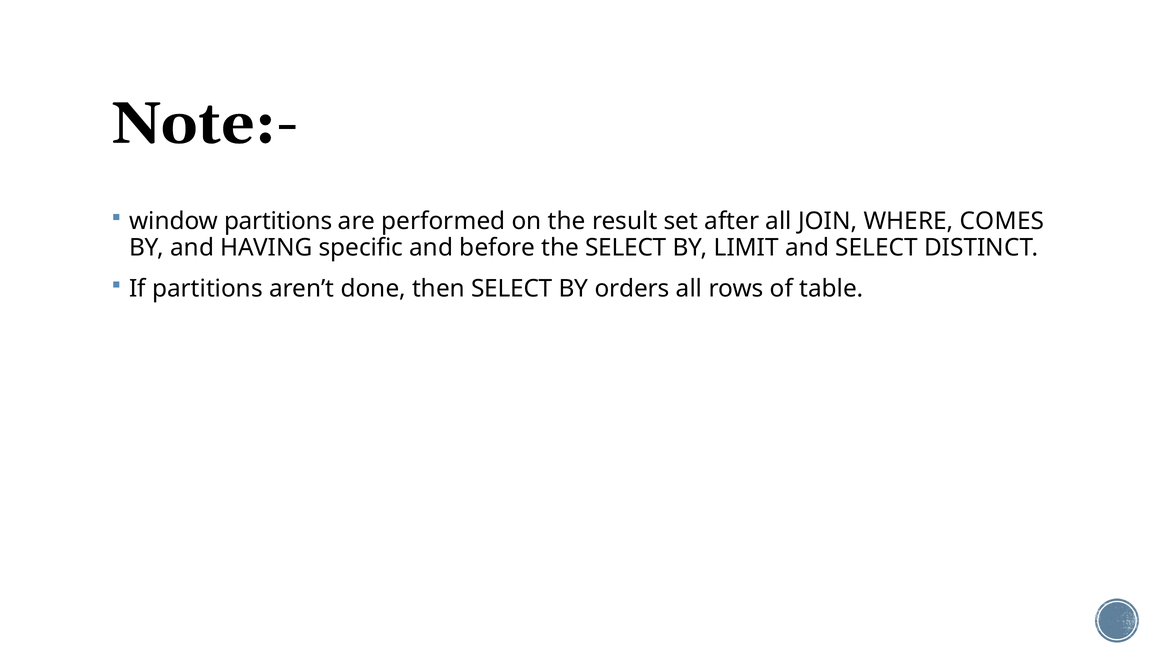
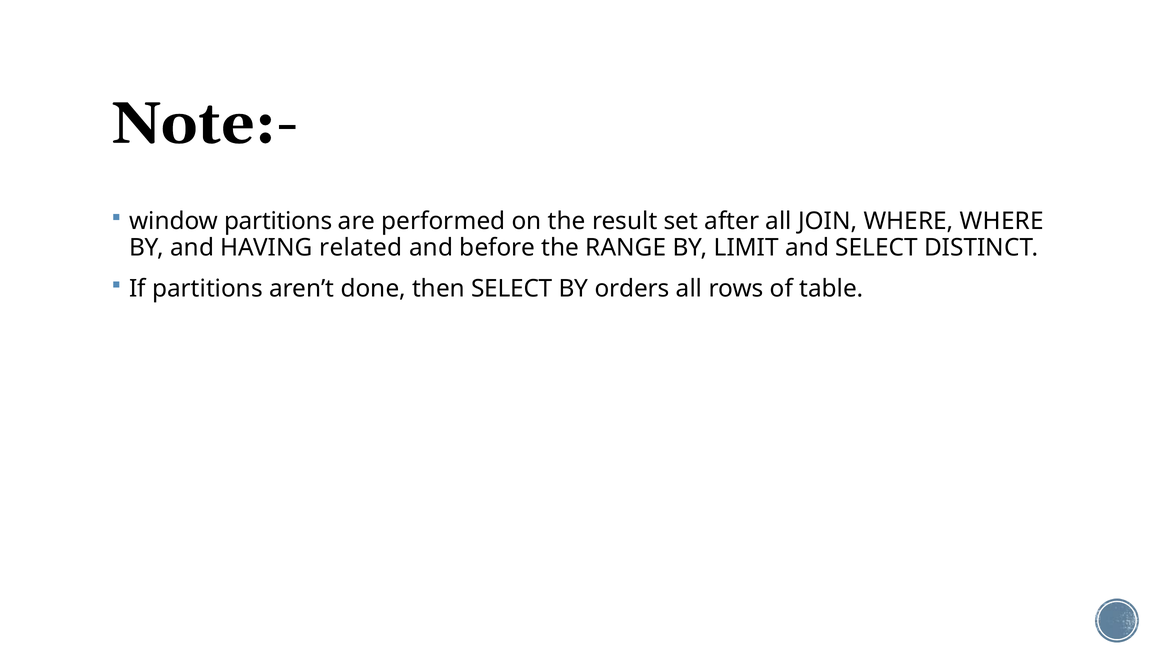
WHERE COMES: COMES -> WHERE (1002, 221)
specific: specific -> related (361, 248)
the SELECT: SELECT -> RANGE (626, 248)
